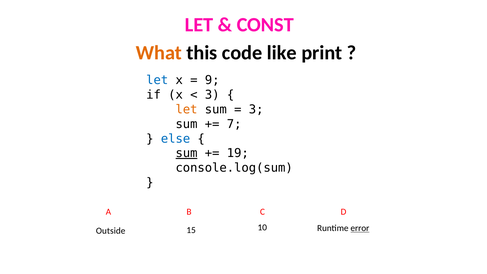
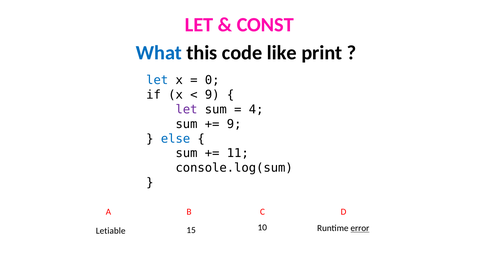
What colour: orange -> blue (159, 53)
9: 9 -> 0 (212, 80)
3: 3 -> 9 (212, 95)
let colour: orange -> purple (187, 109)
3: 3 -> 4 (256, 109)
7: 7 -> 9 (234, 124)
sum underline: present -> none (187, 153)
19: 19 -> 11 (238, 153)
Outside: Outside -> Letiable (111, 231)
